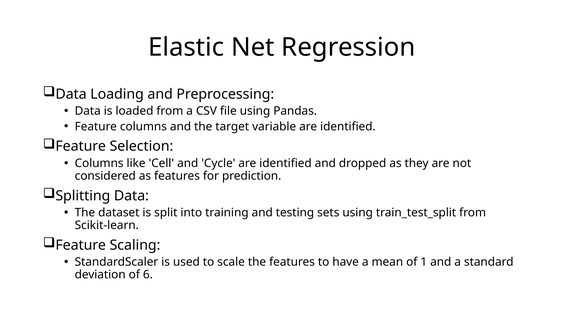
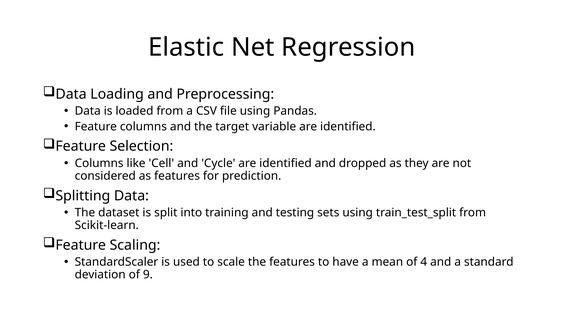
1: 1 -> 4 (424, 262)
6: 6 -> 9 (148, 275)
